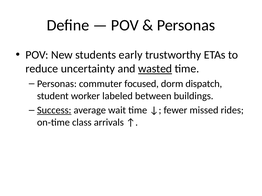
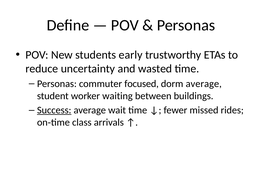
wasted underline: present -> none (155, 69)
dorm dispatch: dispatch -> average (204, 84)
labeled: labeled -> waiting (118, 96)
